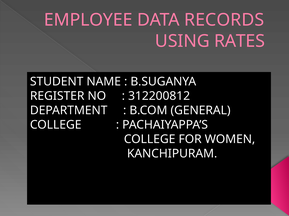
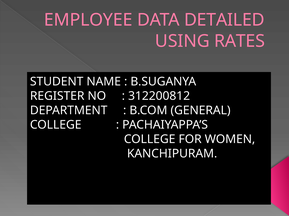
RECORDS: RECORDS -> DETAILED (224, 20)
